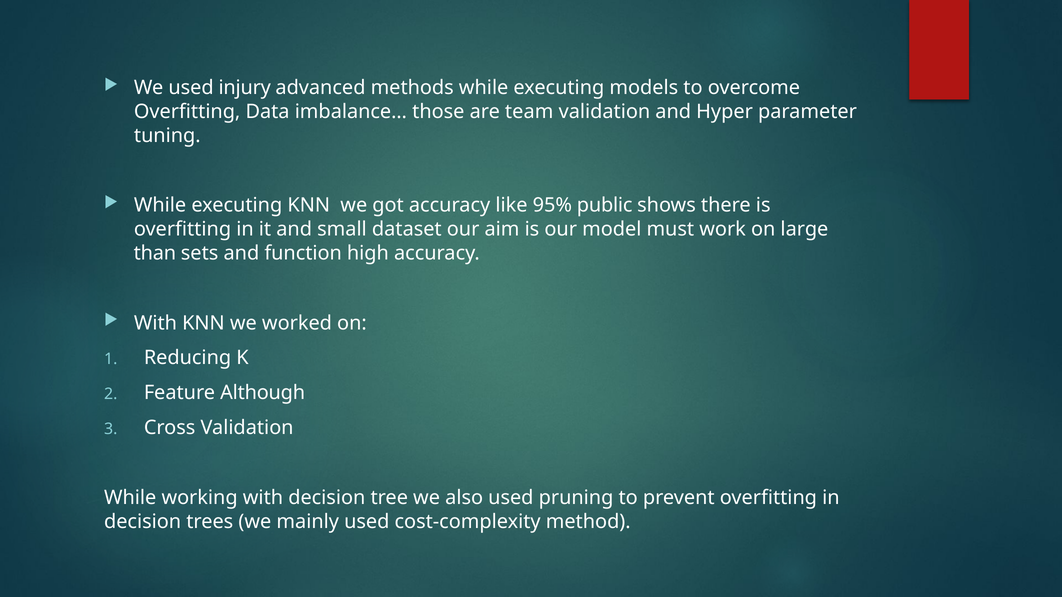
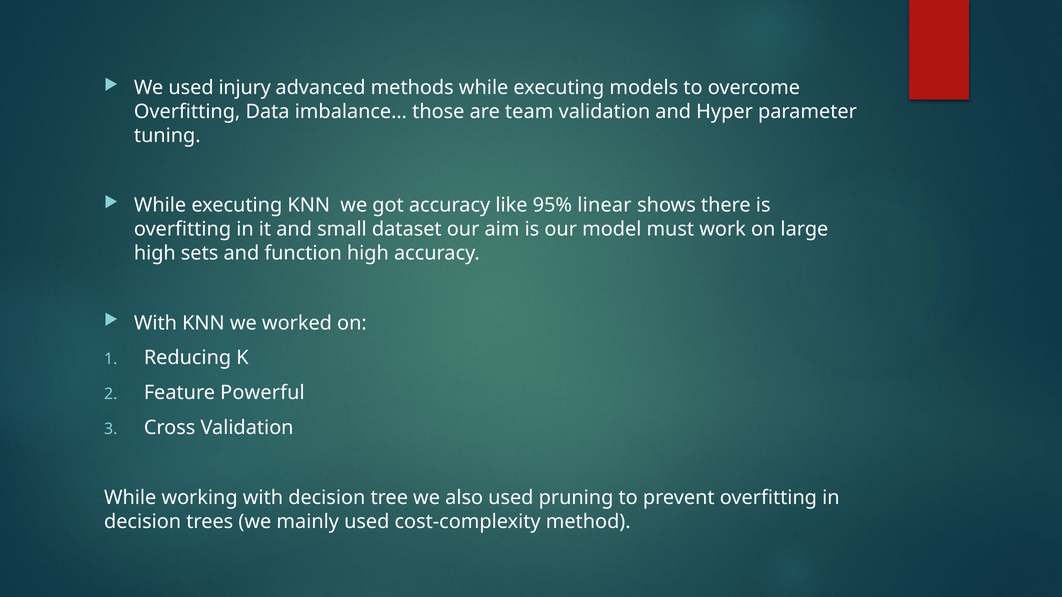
public: public -> linear (604, 205)
than: than -> high (155, 253)
Although: Although -> Powerful (262, 393)
